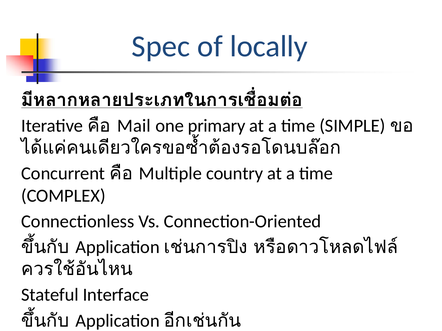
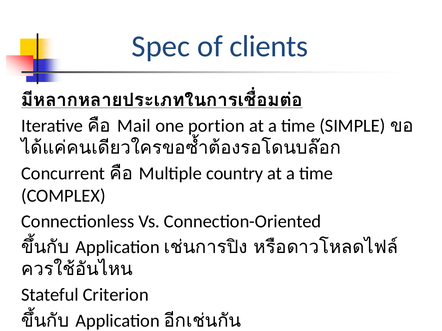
locally: locally -> clients (269, 46)
primary: primary -> portion (216, 126)
Interface: Interface -> Criterion (116, 295)
